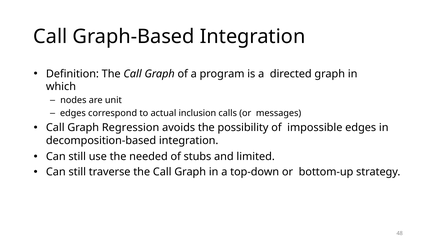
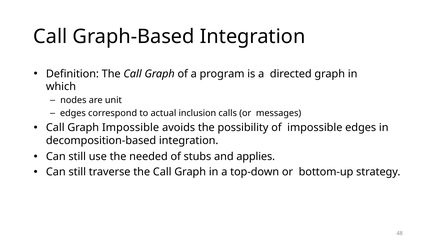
Graph Regression: Regression -> Impossible (131, 128)
limited: limited -> applies (256, 157)
